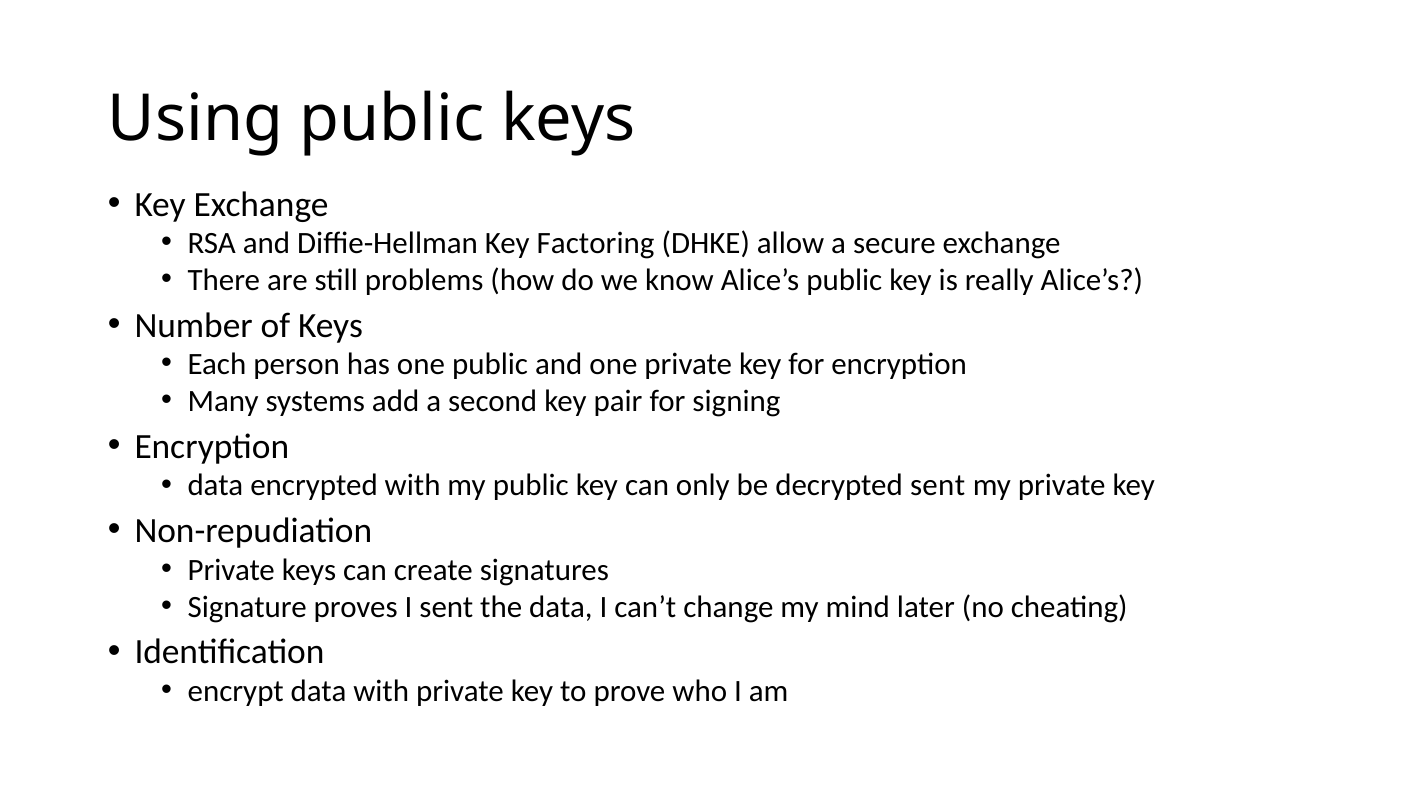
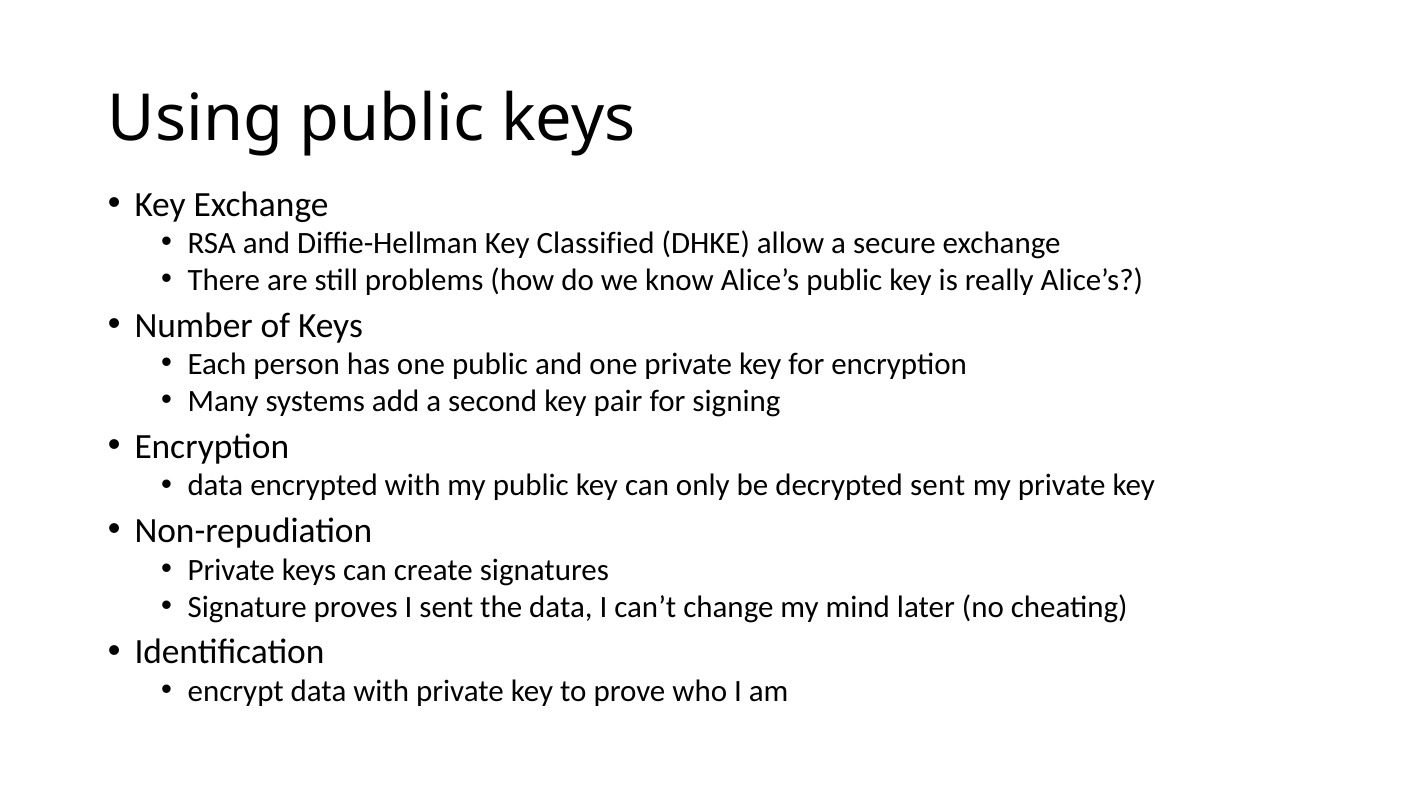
Factoring: Factoring -> Classified (596, 243)
